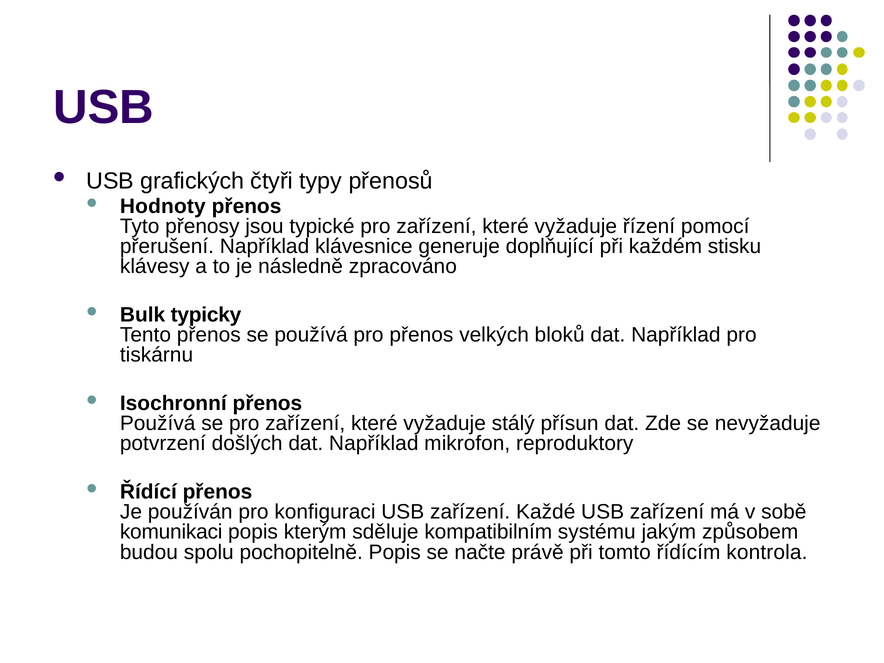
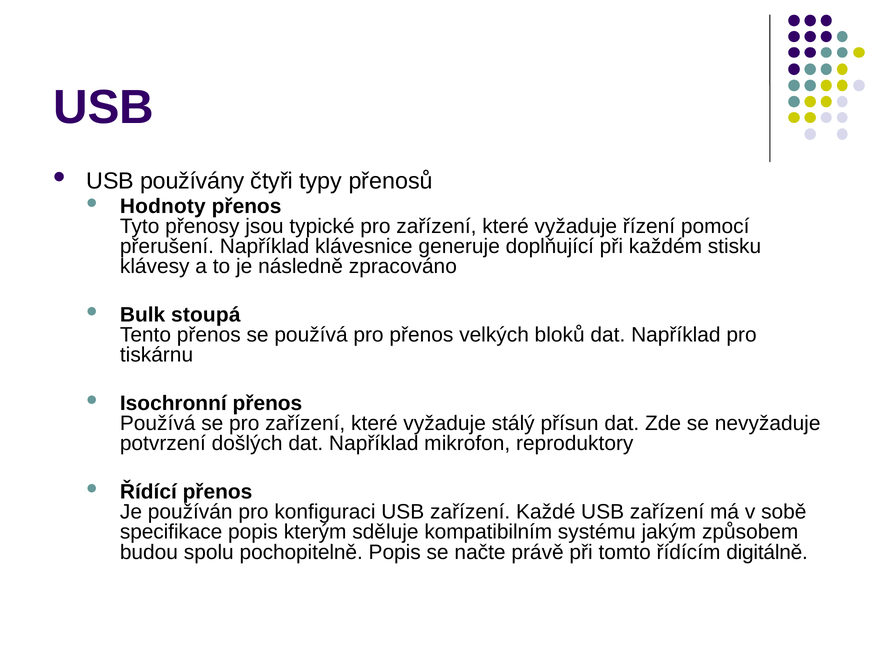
grafických: grafických -> používány (192, 181)
typicky: typicky -> stoupá (206, 315)
komunikaci: komunikaci -> speciﬁkace (171, 532)
kontrola: kontrola -> digitálně (767, 552)
